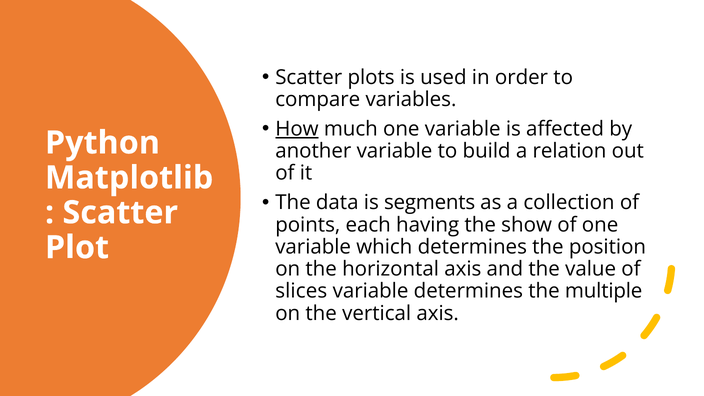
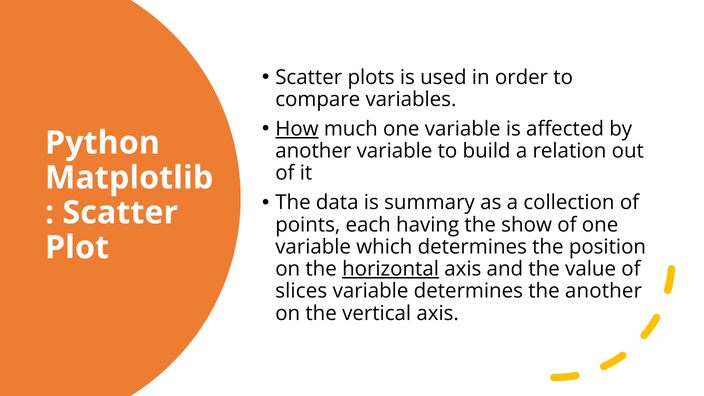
segments: segments -> summary (430, 203)
horizontal underline: none -> present (391, 269)
the multiple: multiple -> another (604, 291)
